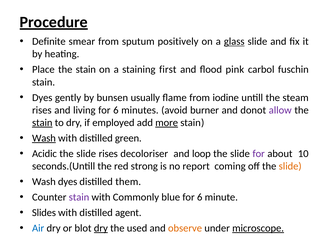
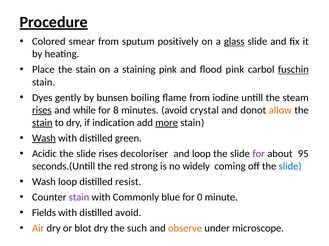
Definite: Definite -> Colored (49, 42)
staining first: first -> pink (168, 70)
fuschin underline: none -> present (293, 70)
usually: usually -> boiling (145, 98)
rises underline: none -> present (42, 110)
living: living -> while (84, 110)
6: 6 -> 8 (116, 110)
burner: burner -> crystal (204, 110)
allow colour: purple -> orange (280, 110)
employed: employed -> indication (113, 123)
10: 10 -> 95 (303, 154)
report: report -> widely (196, 167)
slide colour: orange -> blue (290, 167)
Wash dyes: dyes -> loop (68, 182)
them: them -> resist (128, 182)
blue for 6: 6 -> 0 (200, 198)
Slides: Slides -> Fields (44, 213)
distilled agent: agent -> avoid (128, 213)
Air colour: blue -> orange (38, 229)
dry underline: present -> none (101, 229)
used: used -> such (137, 229)
microscope underline: present -> none (258, 229)
